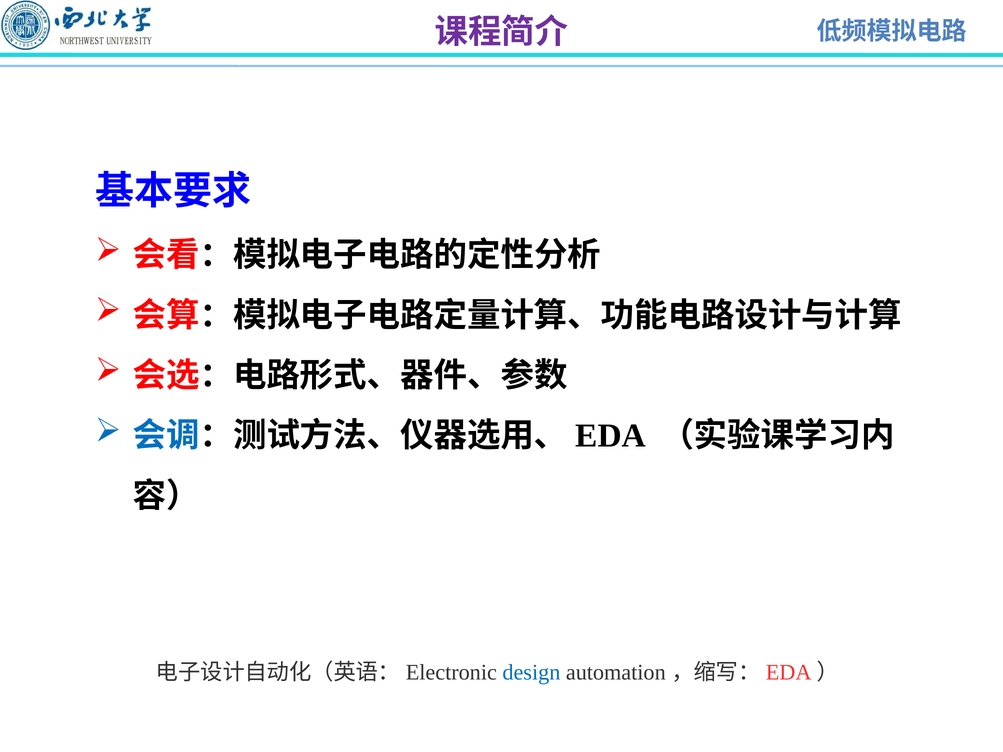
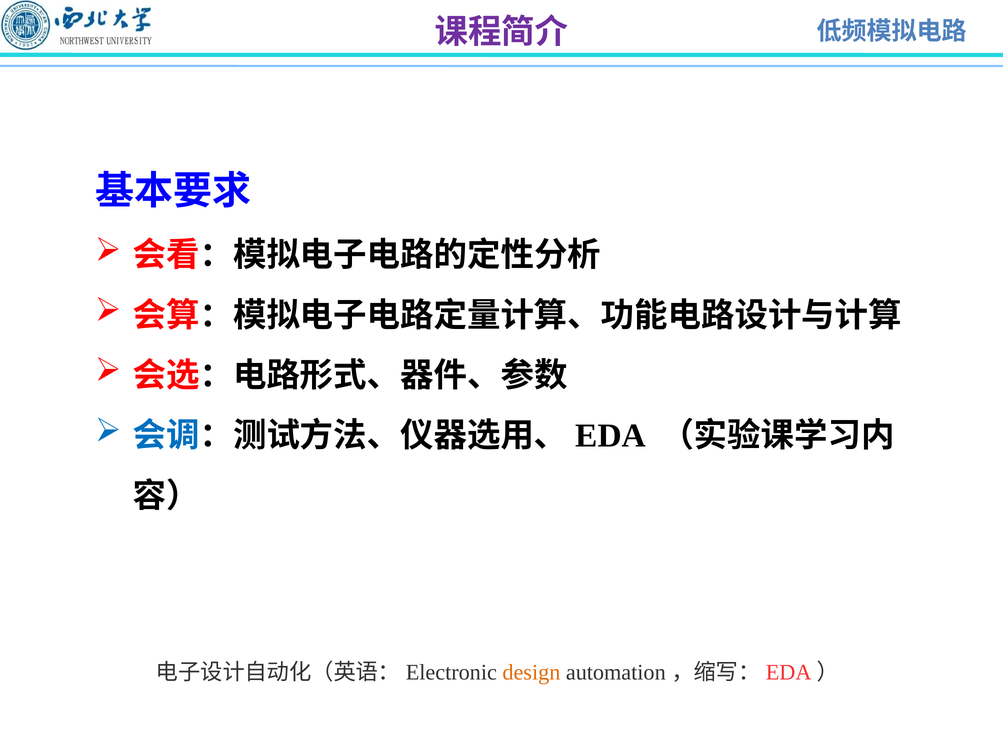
design colour: blue -> orange (531, 672)
